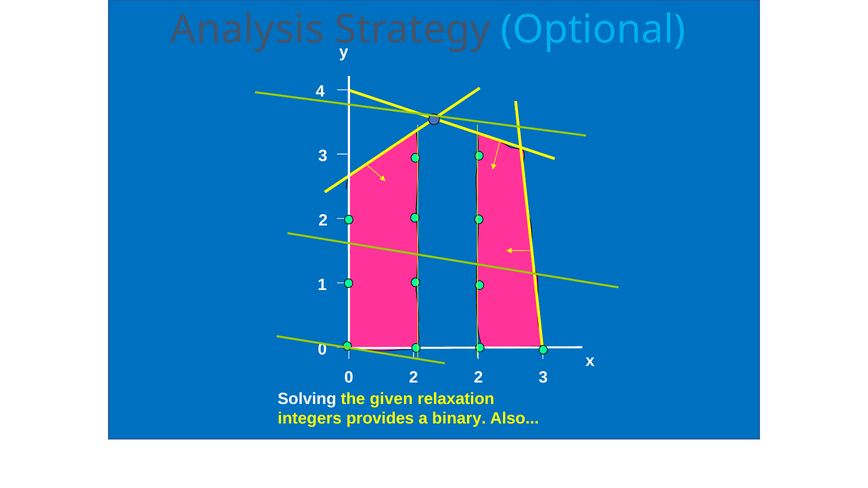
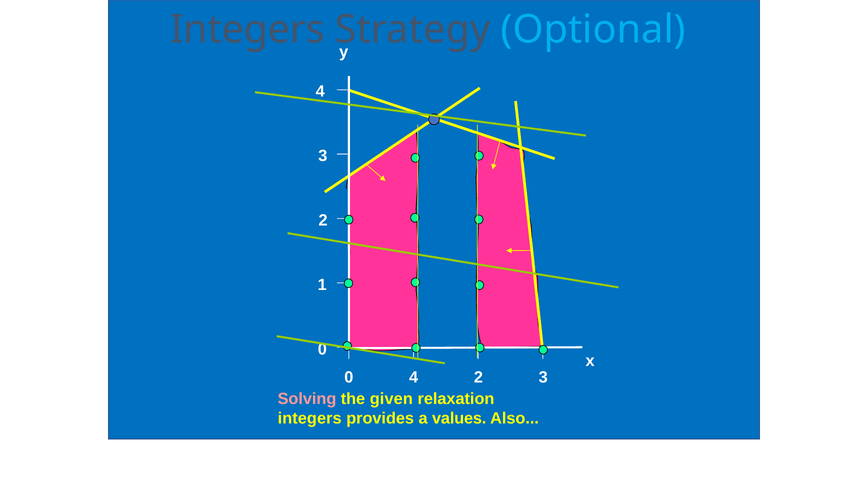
Analysis: Analysis -> Integers (248, 30)
0 2: 2 -> 4 (414, 377)
Solving colour: white -> pink (307, 399)
binary: binary -> values (459, 419)
